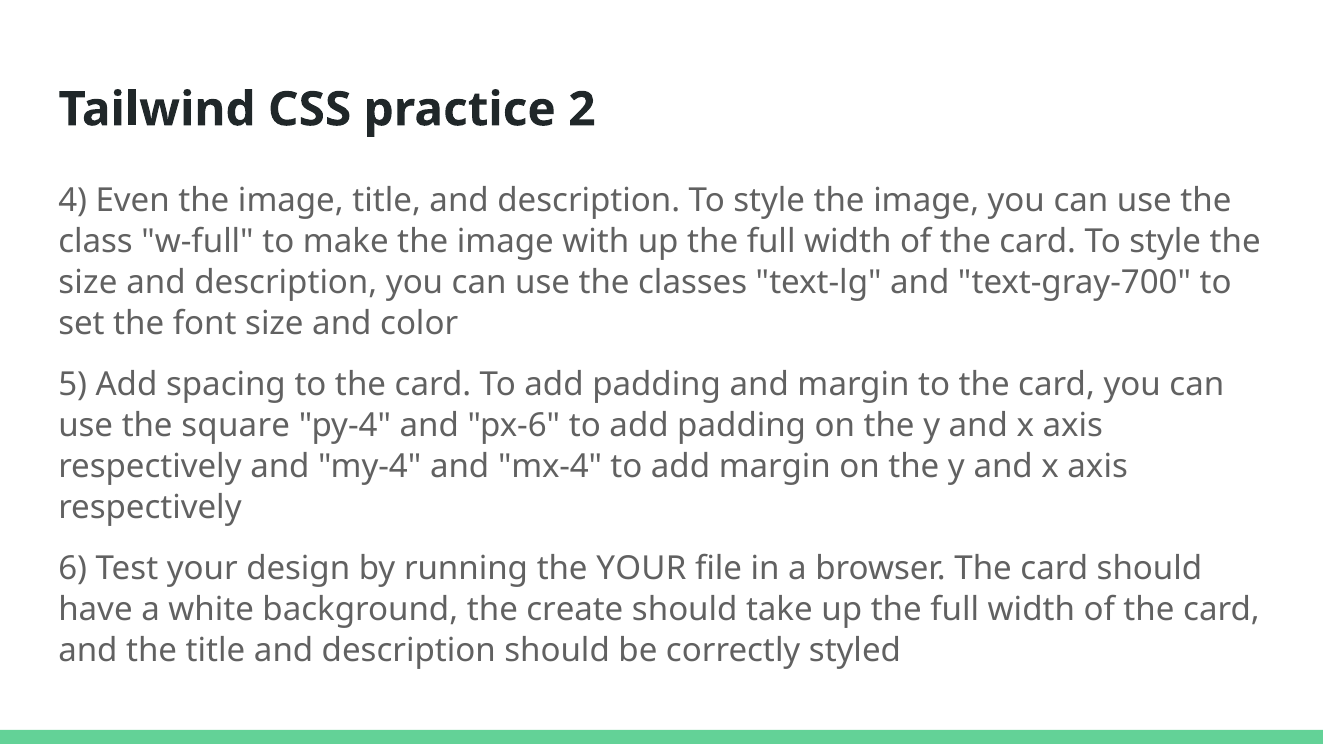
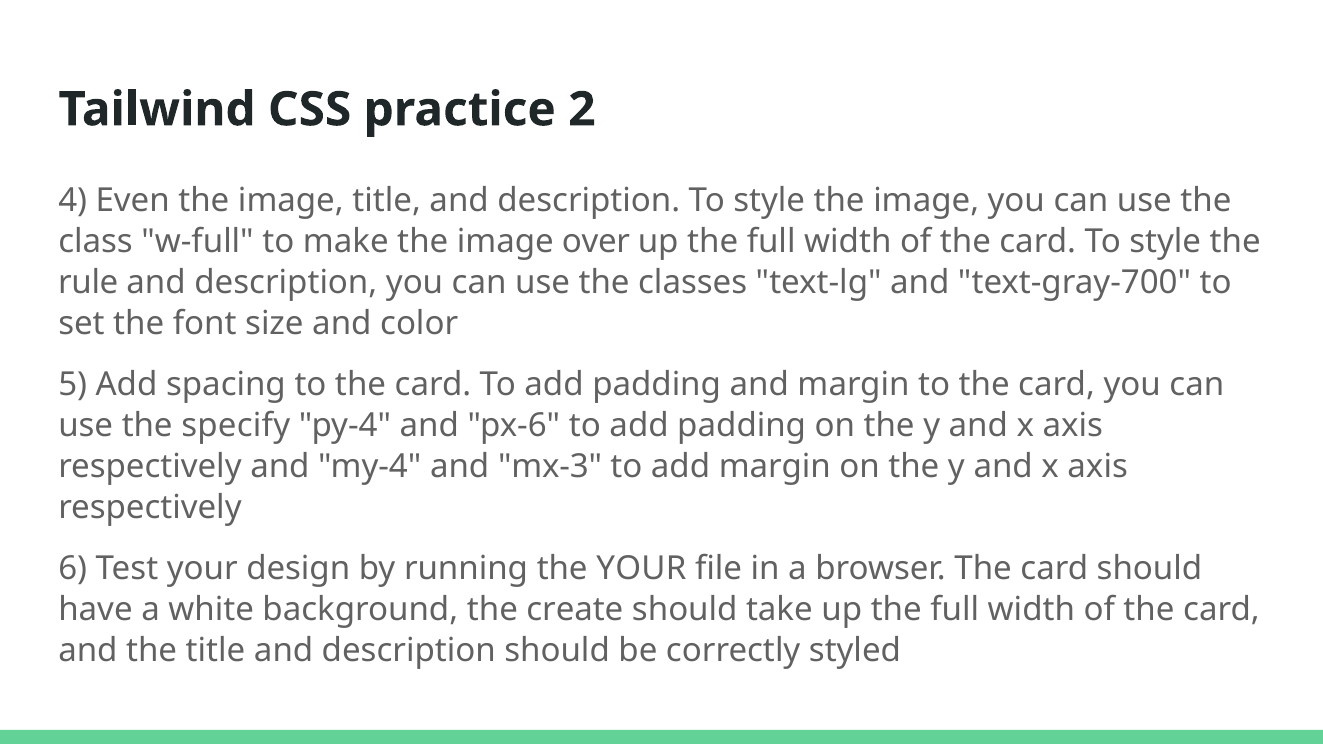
with: with -> over (596, 242)
size: size -> rule (88, 283)
square: square -> specify (236, 426)
mx-4: mx-4 -> mx-3 (550, 467)
